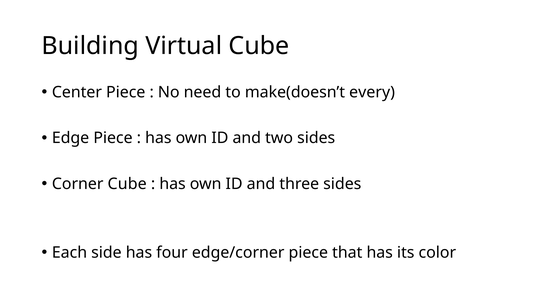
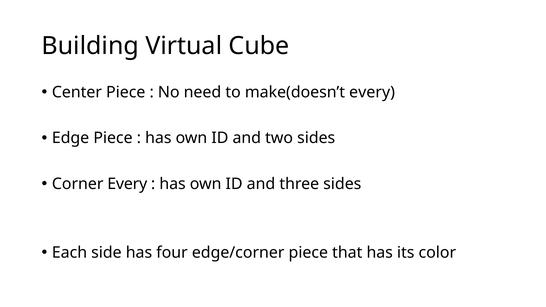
Corner Cube: Cube -> Every (127, 184)
